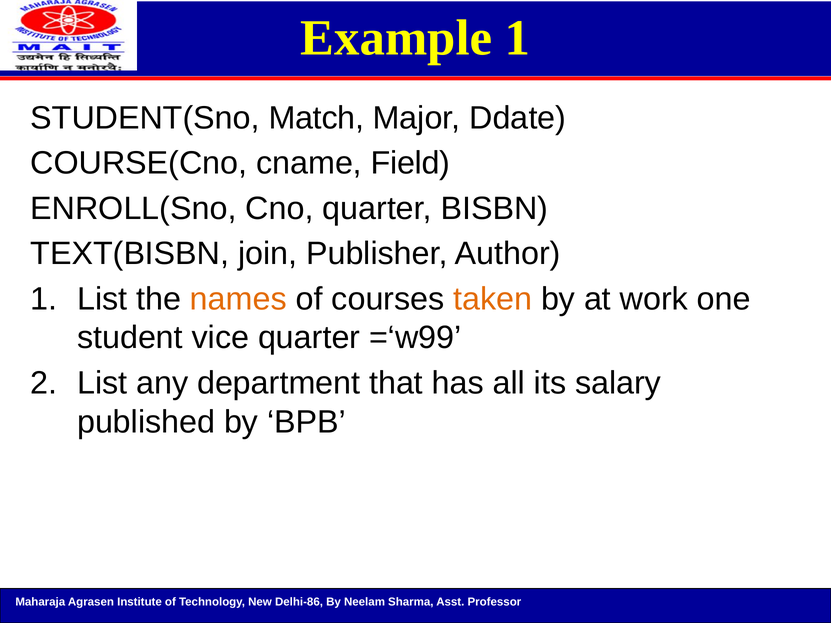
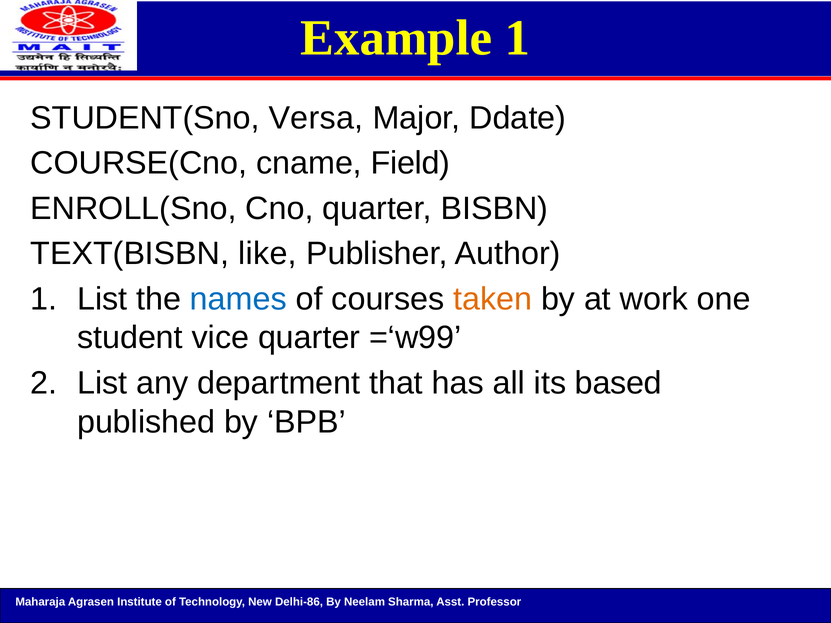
Match: Match -> Versa (316, 118)
join: join -> like (267, 254)
names colour: orange -> blue (238, 299)
salary: salary -> based (618, 383)
